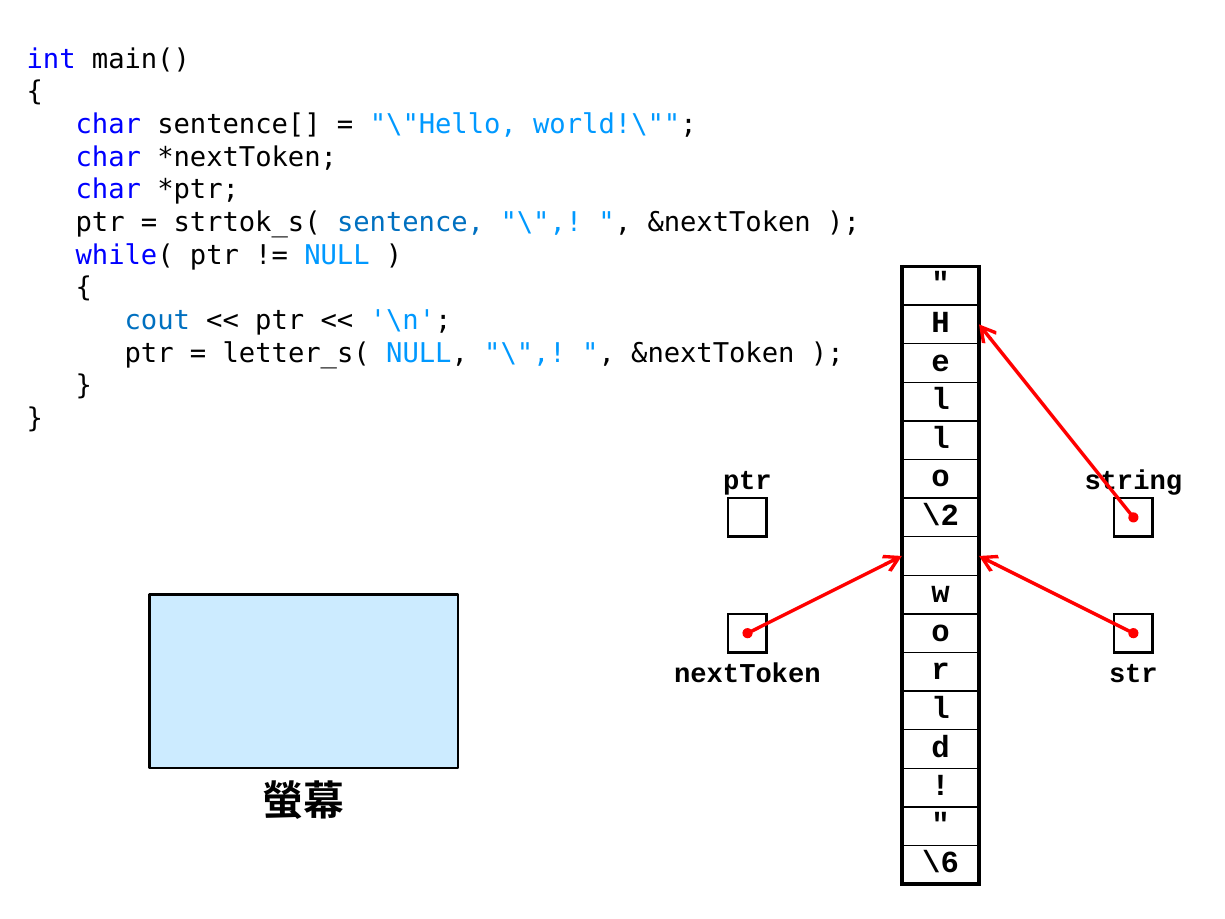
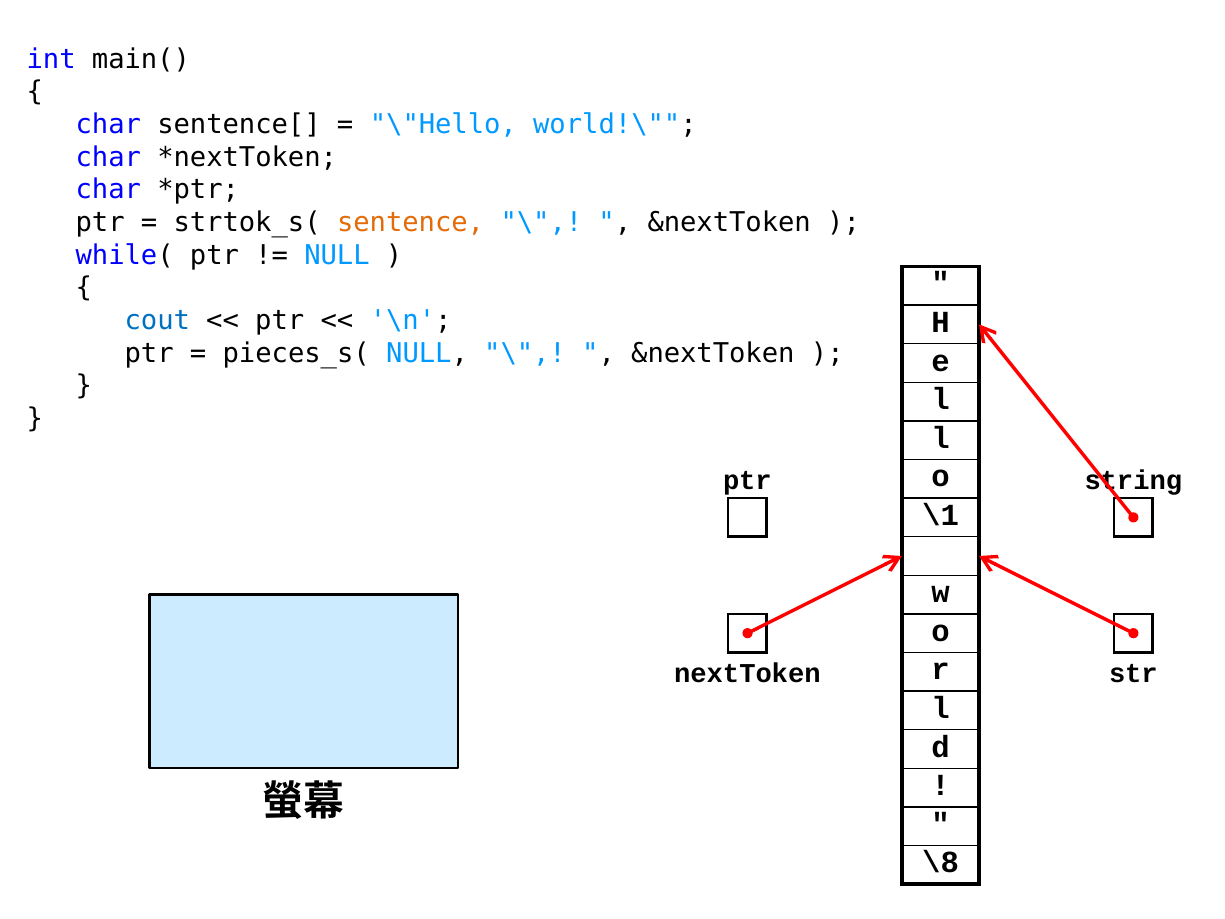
sentence colour: blue -> orange (411, 223)
letter_s(: letter_s( -> pieces_s( (296, 353)
\2: \2 -> \1 (941, 515)
\6: \6 -> \8 (941, 863)
